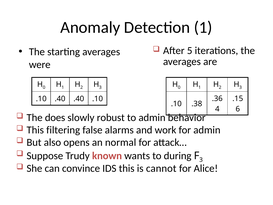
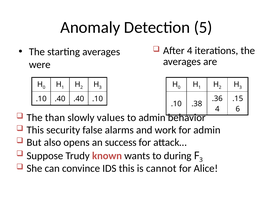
Detection 1: 1 -> 5 (203, 27)
After 5: 5 -> 4 (190, 51)
does: does -> than (55, 117)
robust: robust -> values (111, 117)
filtering: filtering -> security (63, 130)
normal: normal -> success (121, 142)
